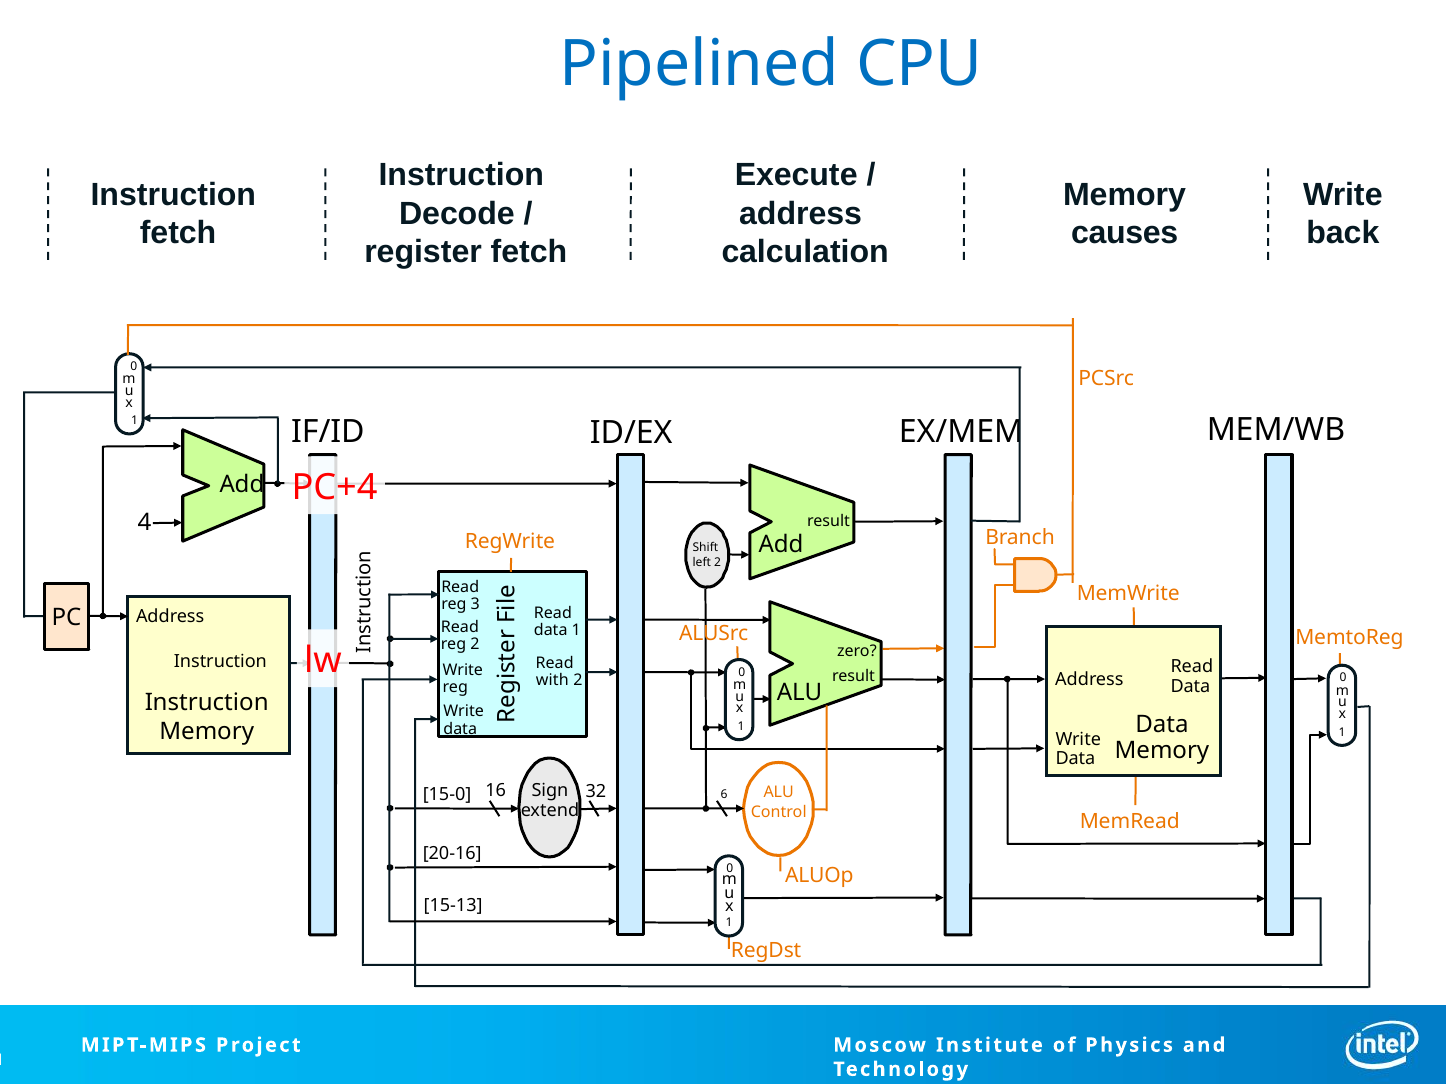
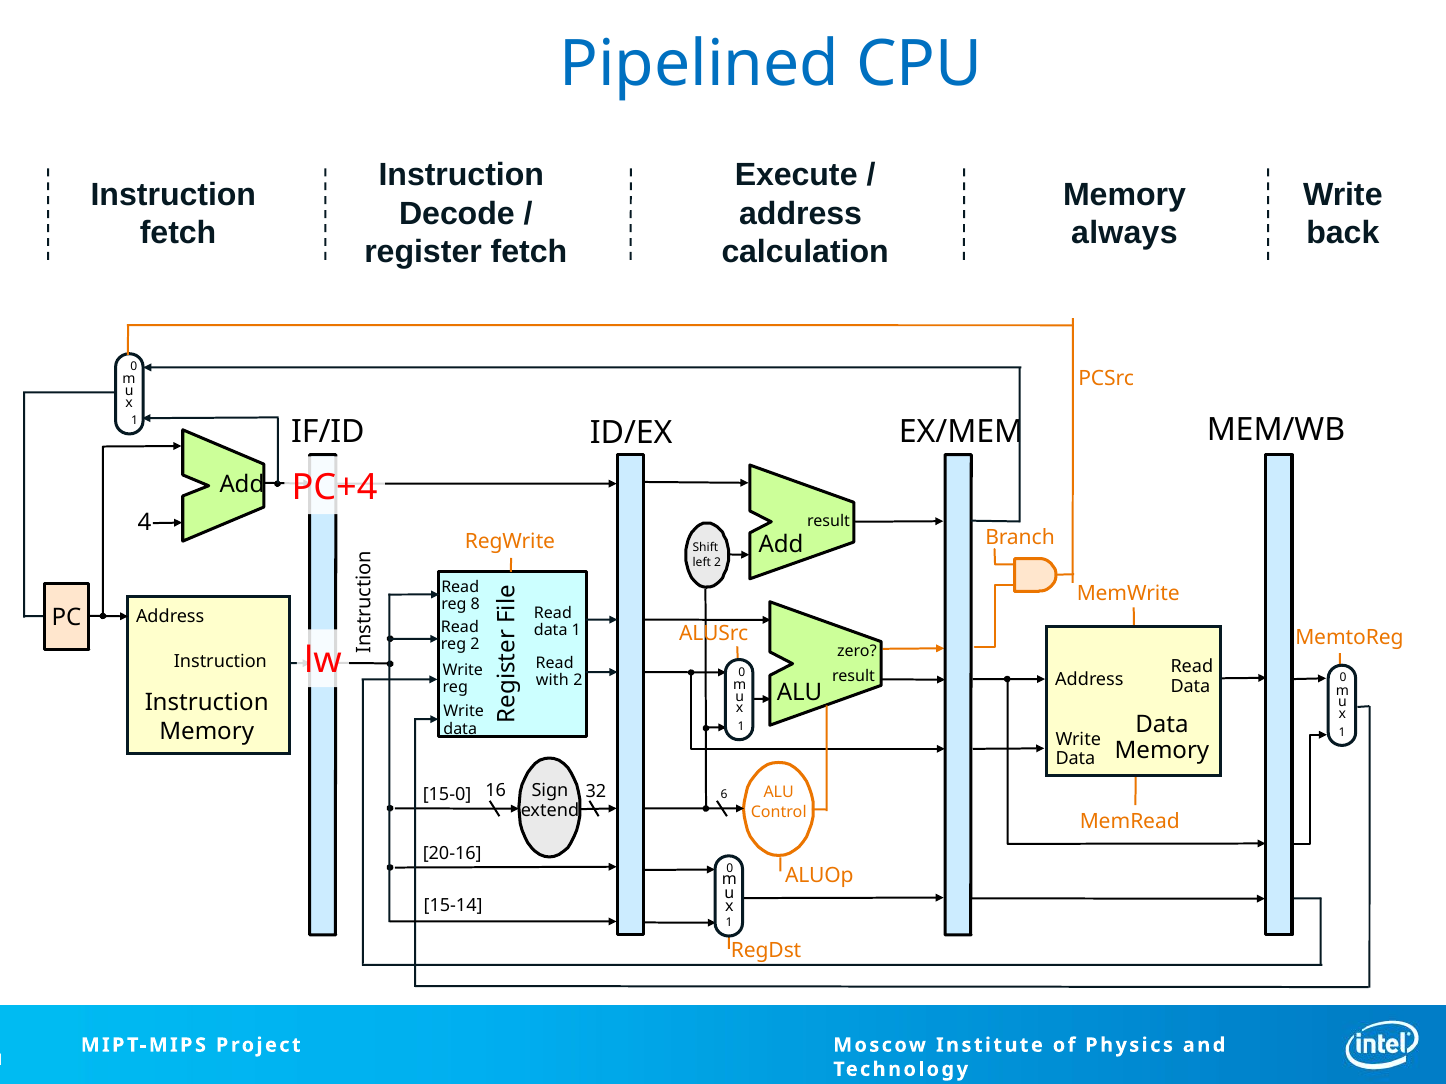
causes: causes -> always (1124, 233)
3: 3 -> 8 (475, 604)
15-13: 15-13 -> 15-14 (453, 906)
